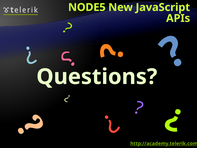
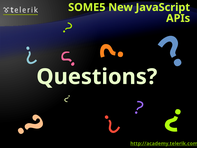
NODE5: NODE5 -> SOME5 (87, 7)
